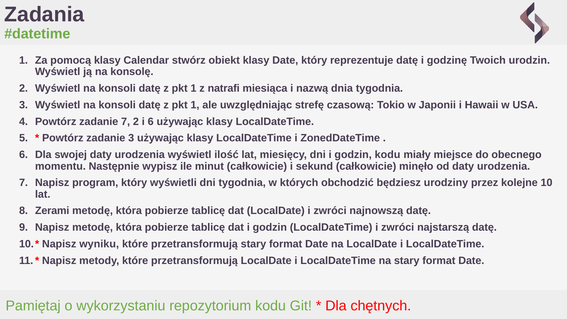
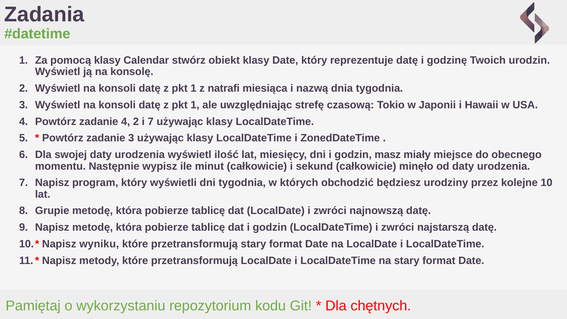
zadanie 7: 7 -> 4 (126, 122)
i 6: 6 -> 7 (151, 122)
godzin kodu: kodu -> masz (388, 155)
Zerami: Zerami -> Grupie (52, 211)
